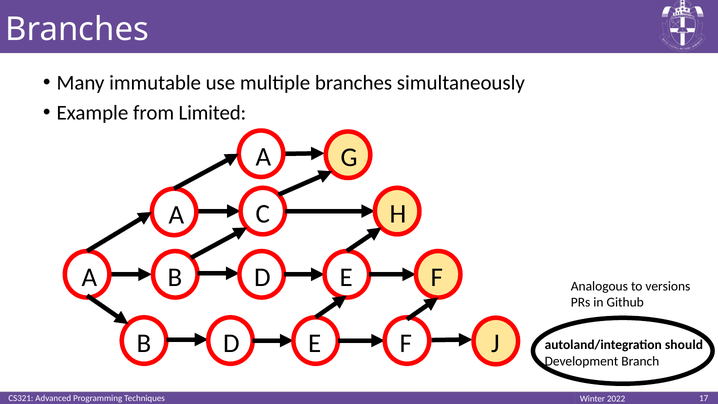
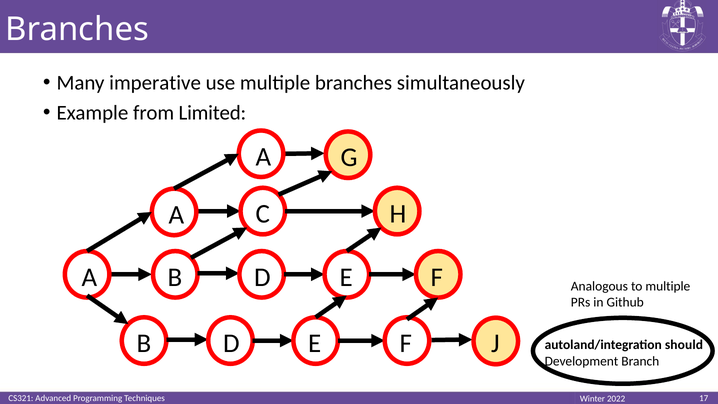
immutable: immutable -> imperative (155, 83)
to versions: versions -> multiple (668, 286)
